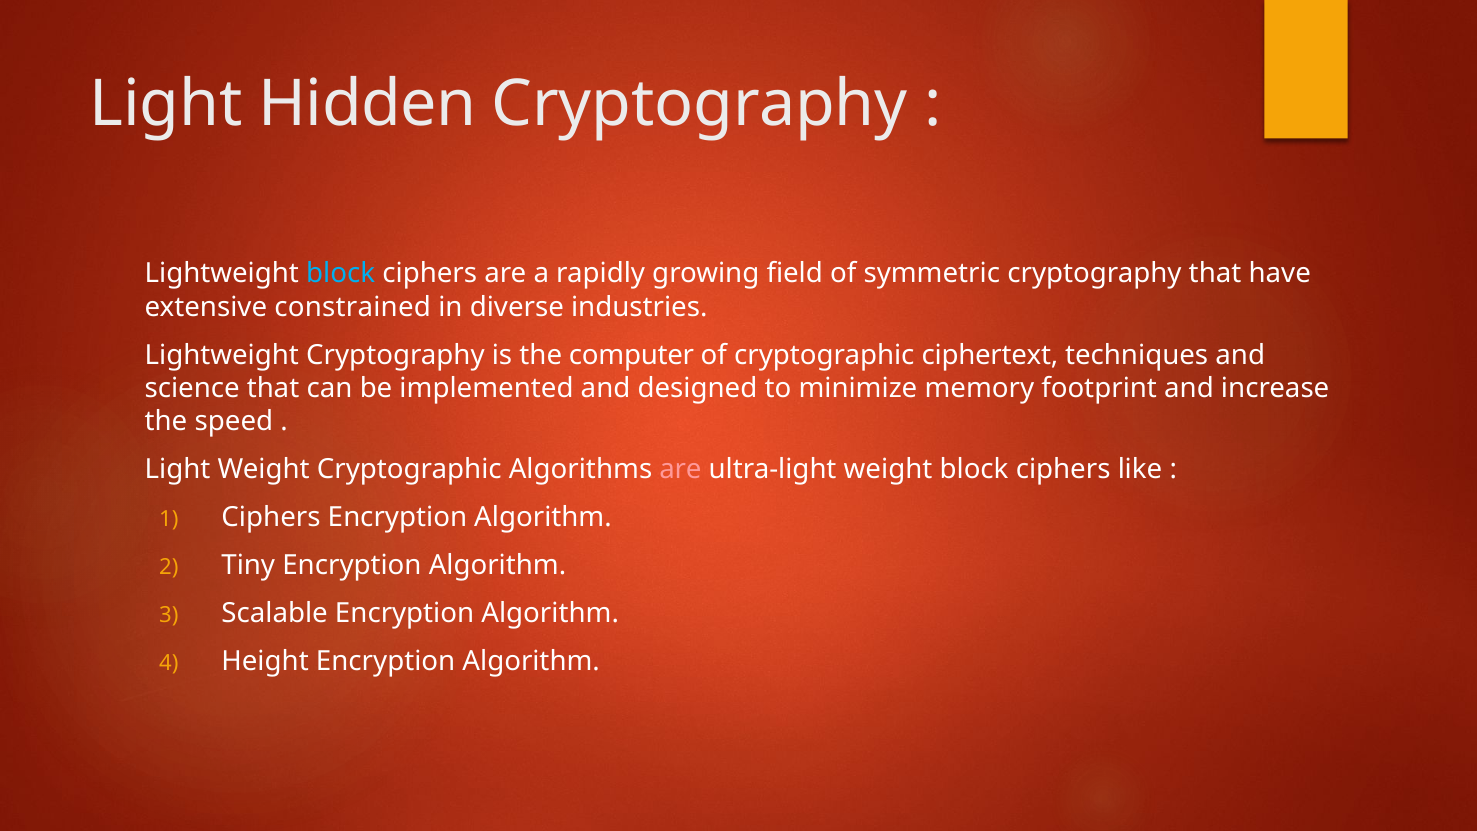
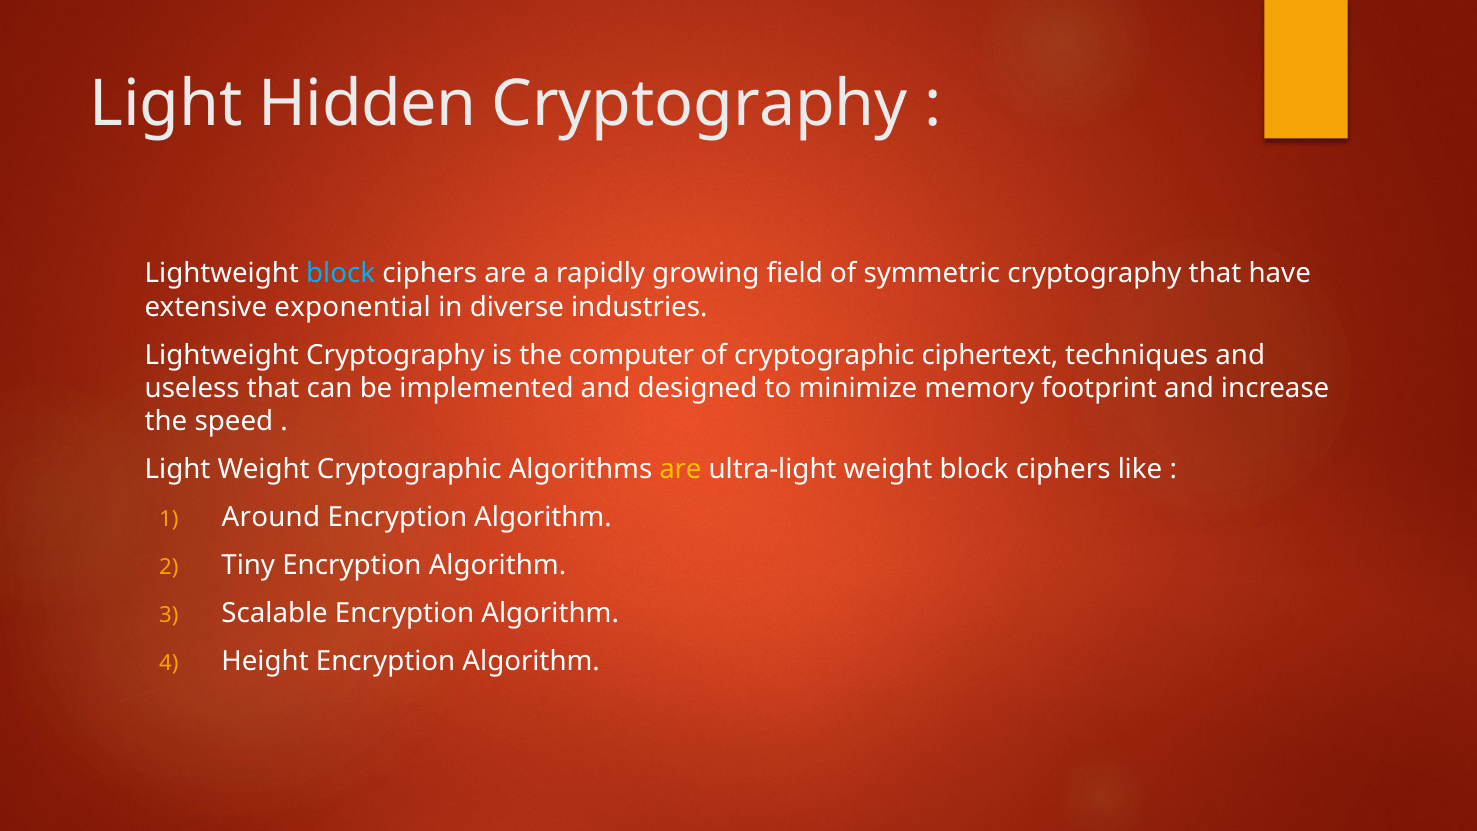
constrained: constrained -> exponential (353, 307)
science: science -> useless (192, 388)
are colour: pink -> yellow (680, 469)
Ciphers: Ciphers -> Around (271, 517)
